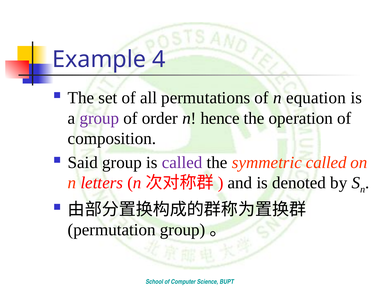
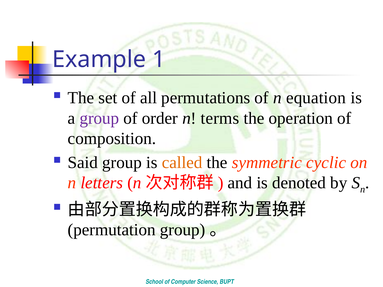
4: 4 -> 1 (159, 59)
hence: hence -> terms (220, 118)
called colour: purple -> orange (182, 163)
symmetric called: called -> cyclic (326, 163)
